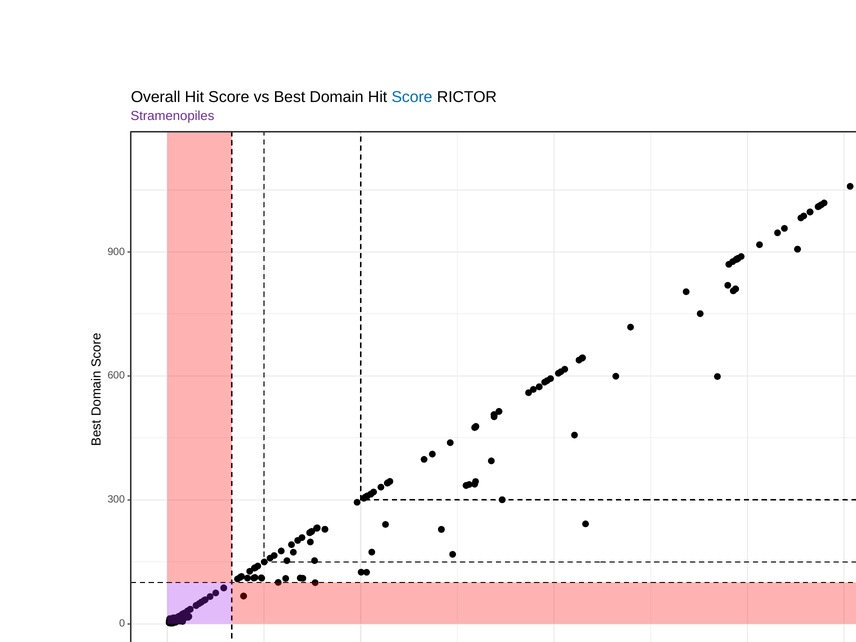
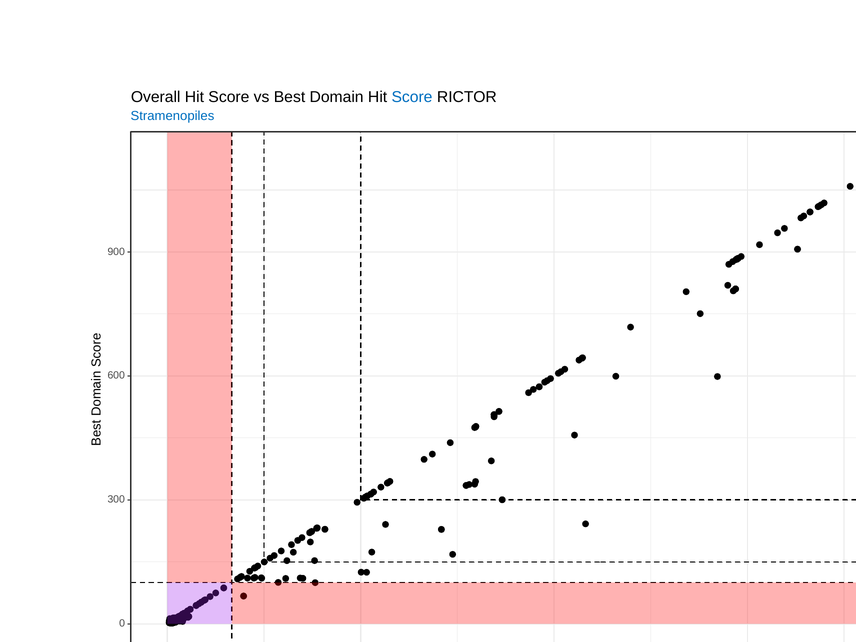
Stramenopiles colour: purple -> blue (172, 116)
